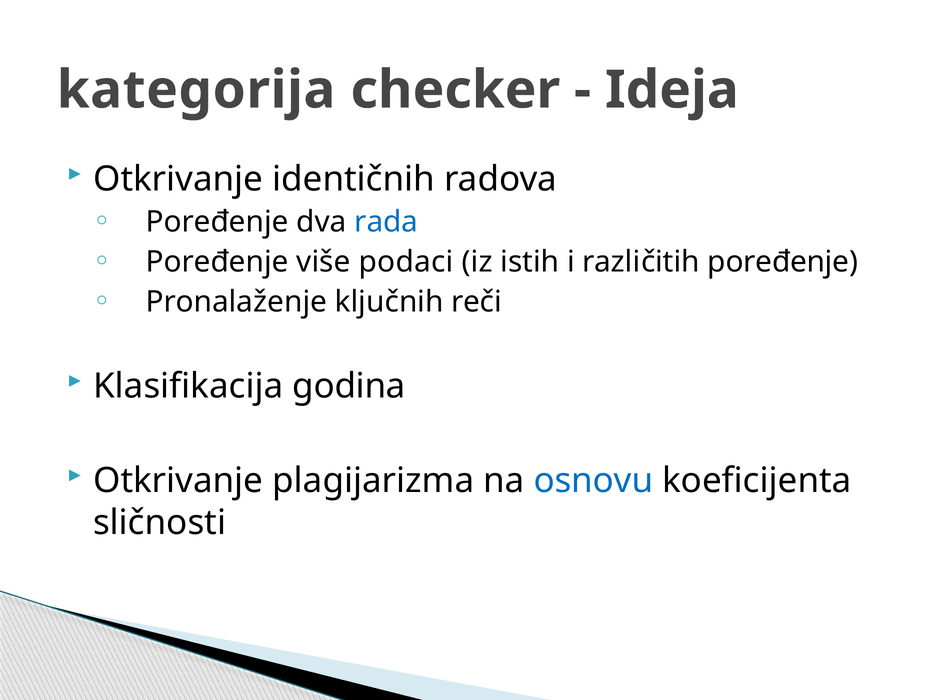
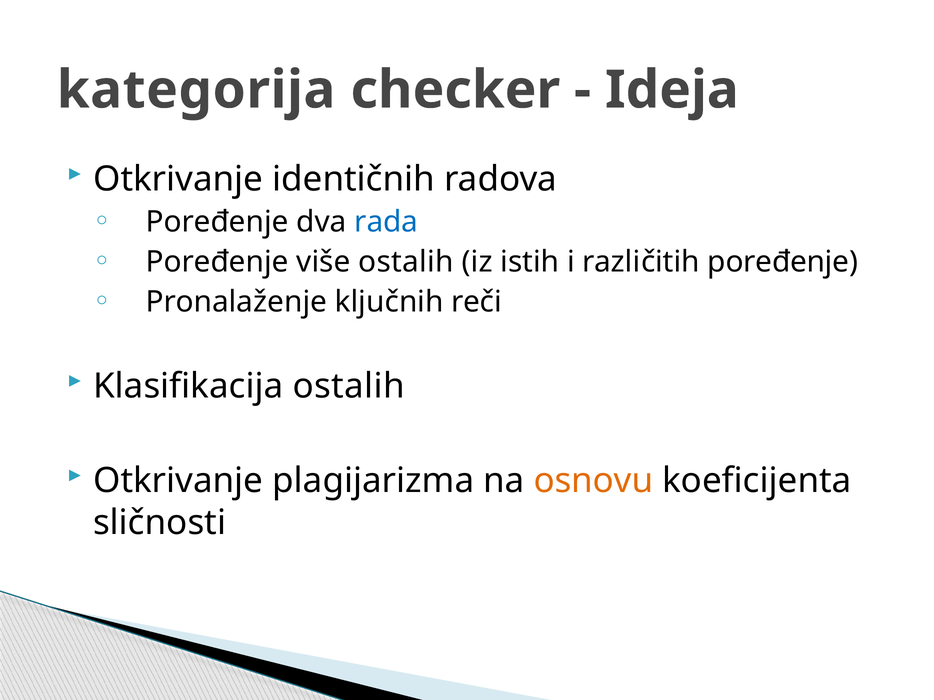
više podaci: podaci -> ostalih (406, 262)
Klasifikacija godina: godina -> ostalih (349, 387)
osnovu colour: blue -> orange (593, 481)
